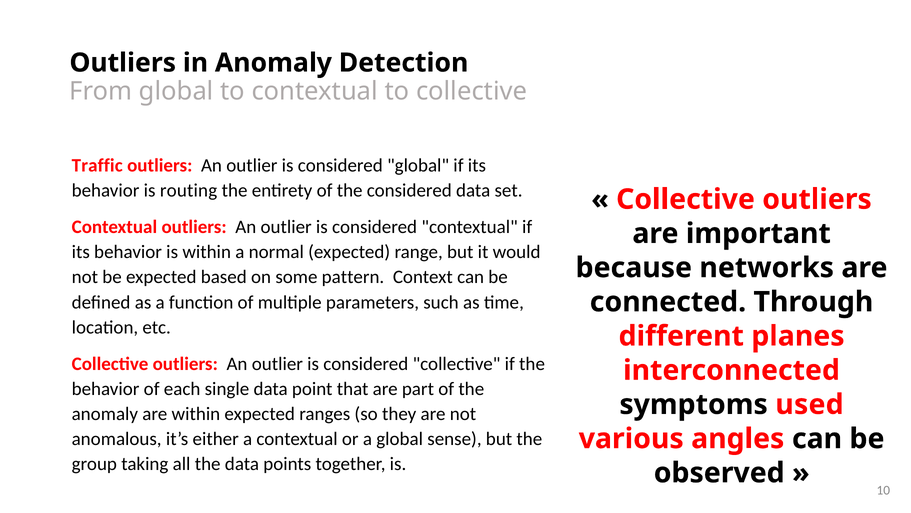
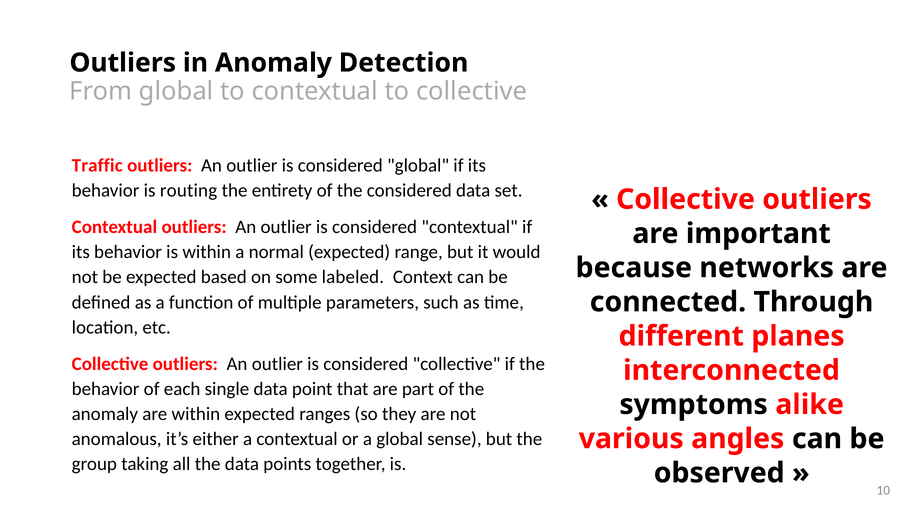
pattern: pattern -> labeled (353, 277)
used: used -> alike (810, 404)
